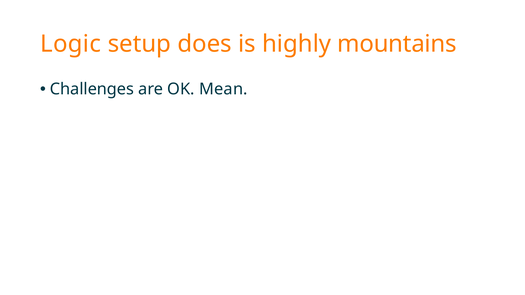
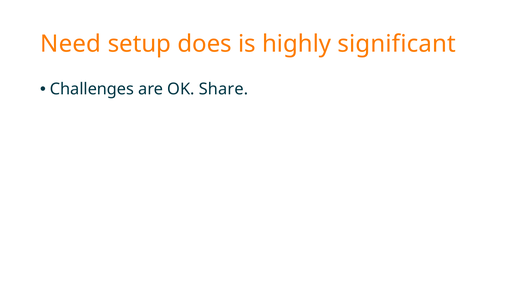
Logic: Logic -> Need (71, 44)
mountains: mountains -> significant (397, 44)
Mean: Mean -> Share (223, 89)
